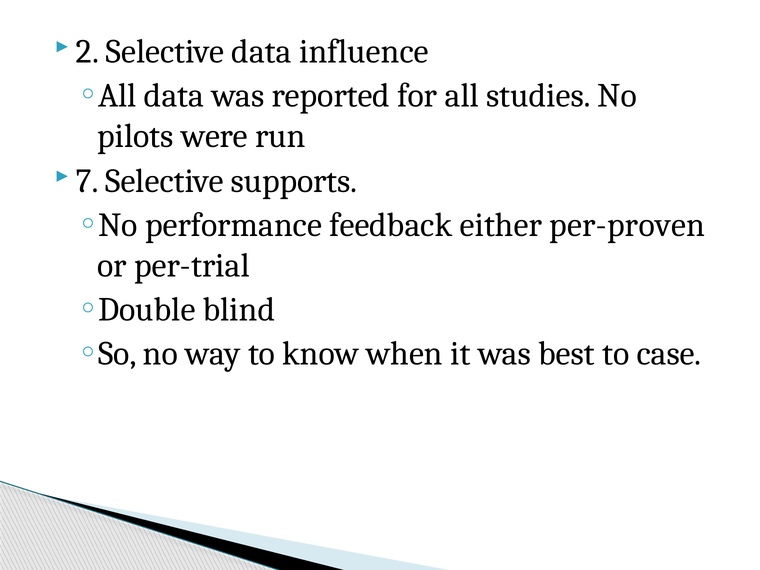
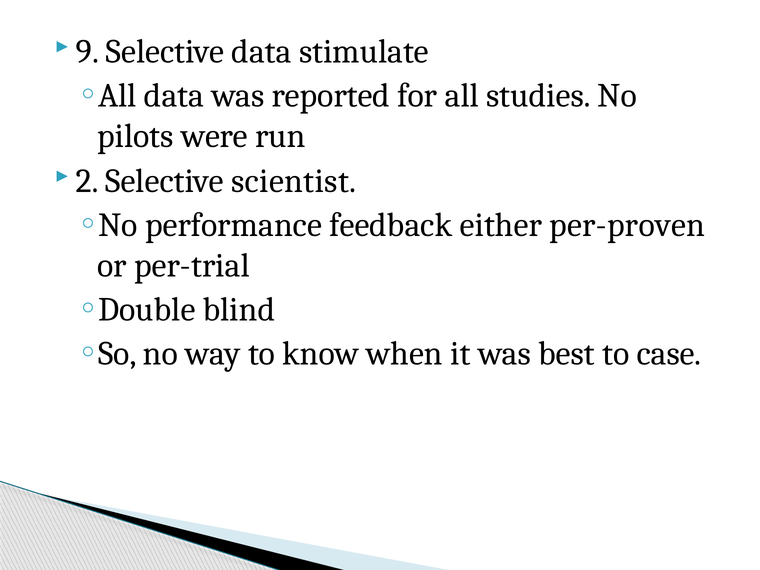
2: 2 -> 9 (88, 52)
influence: influence -> stimulate (364, 52)
7: 7 -> 2 (87, 181)
supports: supports -> scientist (294, 181)
